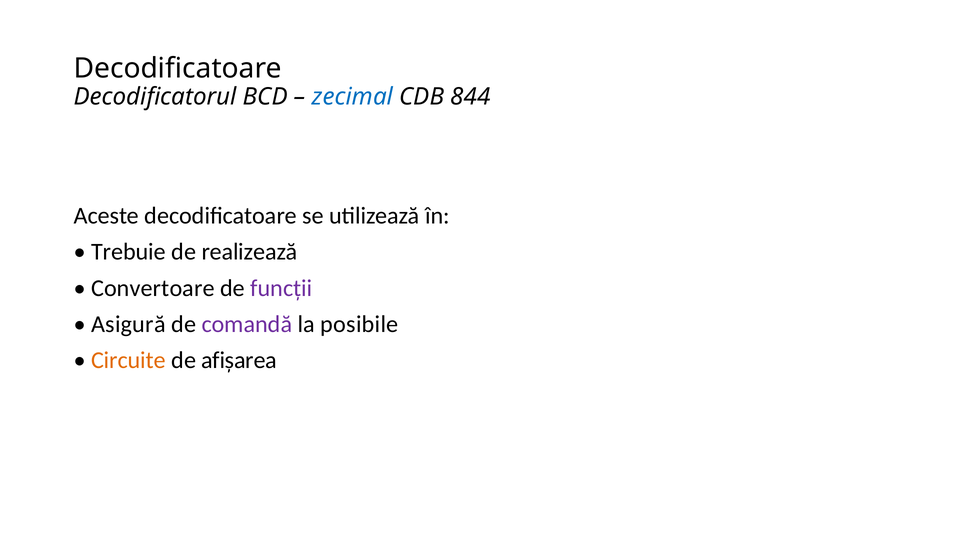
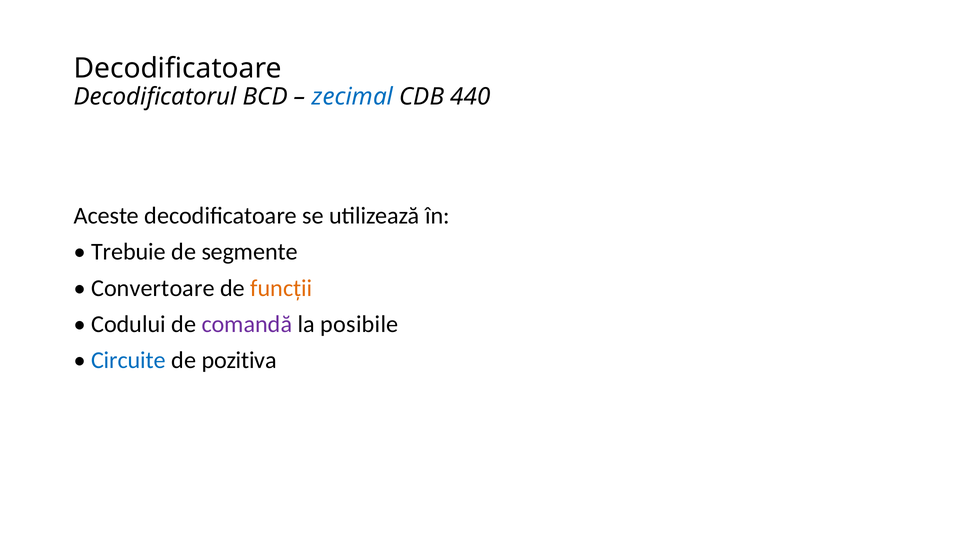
844: 844 -> 440 (470, 97)
realizează: realizează -> segmente (250, 252)
funcții colour: purple -> orange (281, 288)
Asigură: Asigură -> Codului (128, 324)
Circuite colour: orange -> blue (129, 360)
afișarea: afișarea -> pozitiva (239, 360)
